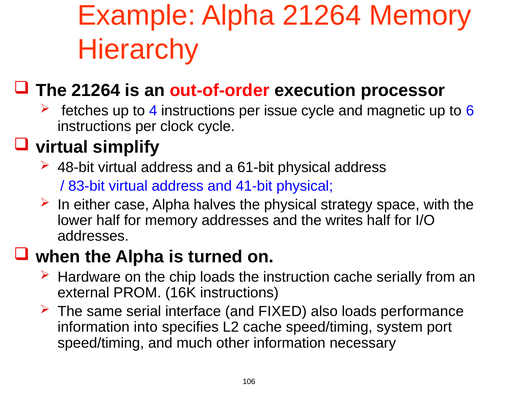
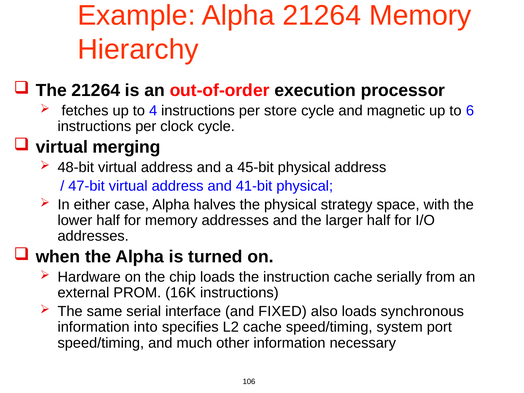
issue: issue -> store (280, 111)
simplify: simplify -> merging (126, 147)
61-bit: 61-bit -> 45-bit (255, 167)
83-bit: 83-bit -> 47-bit (87, 186)
writes: writes -> larger (344, 220)
performance: performance -> synchronous (422, 311)
